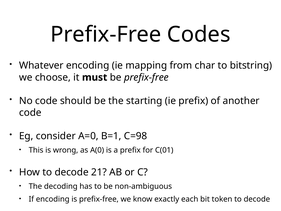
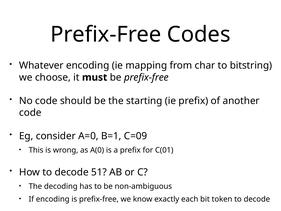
C=98: C=98 -> C=09 (136, 136)
21: 21 -> 51 (99, 172)
